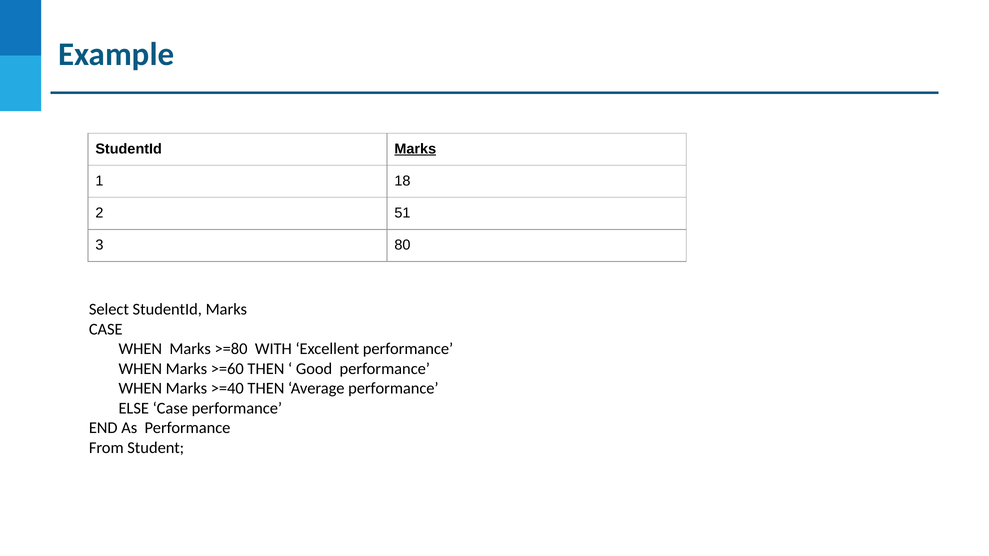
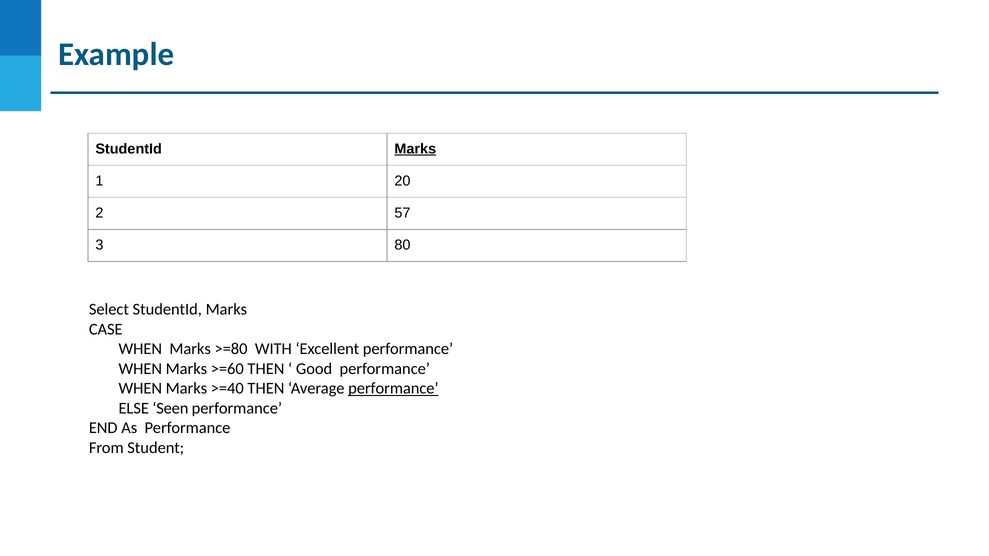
18: 18 -> 20 (402, 181)
51: 51 -> 57 (402, 213)
performance underline: none -> present (393, 389)
ELSE Case: Case -> Seen (170, 408)
